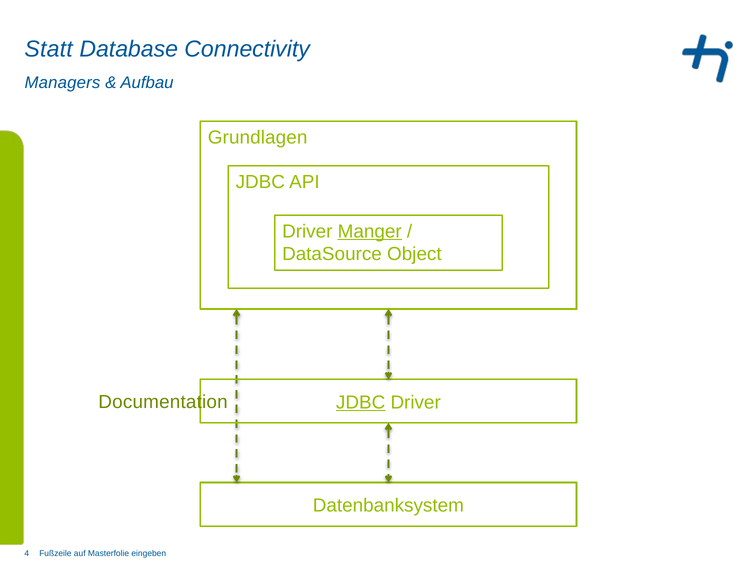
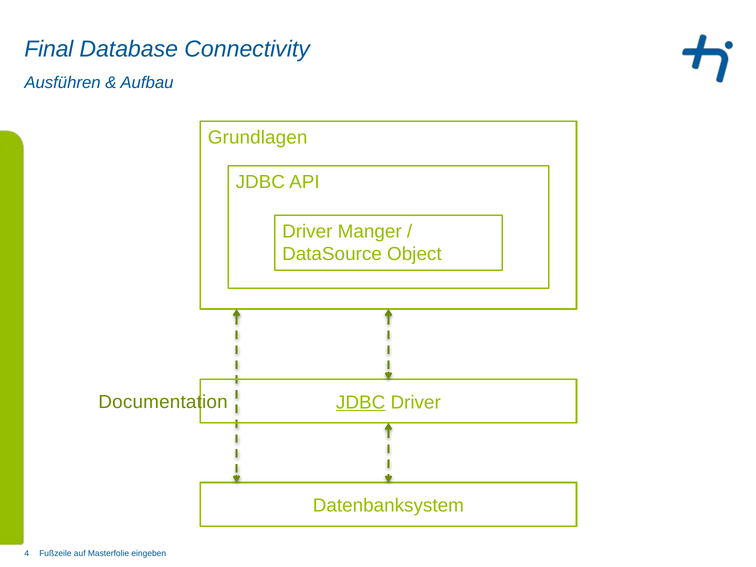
Statt: Statt -> Final (49, 49)
Managers: Managers -> Ausführen (63, 83)
Manger underline: present -> none (370, 231)
